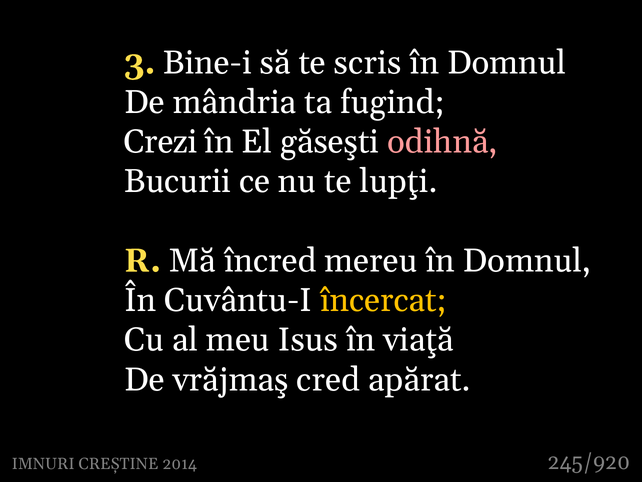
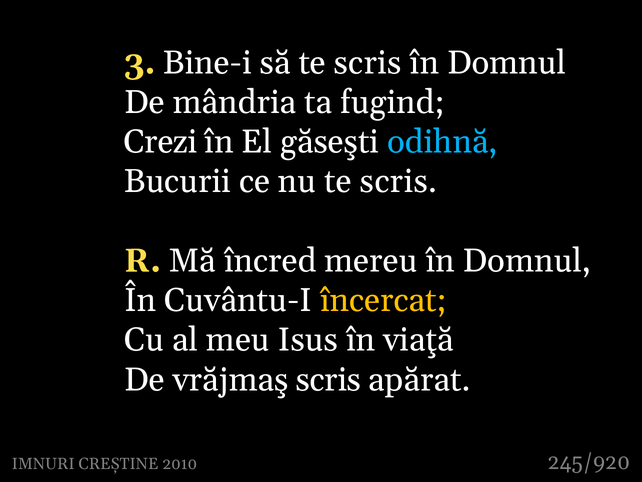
odihnă colour: pink -> light blue (442, 142)
nu te lupţi: lupţi -> scris (399, 181)
vrăjmaş cred: cred -> scris (329, 379)
2014: 2014 -> 2010 (180, 463)
